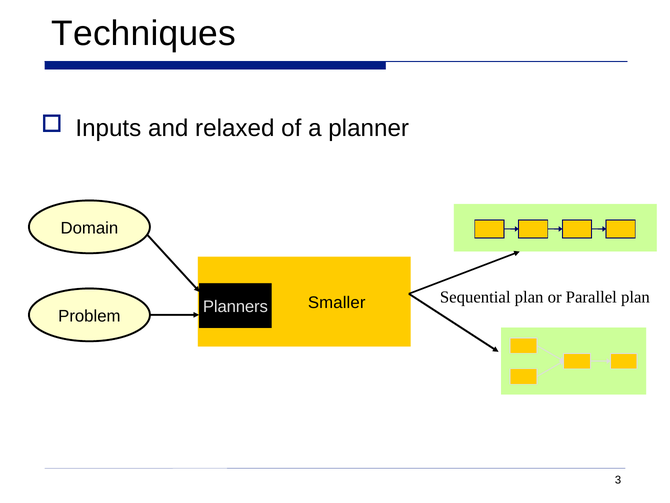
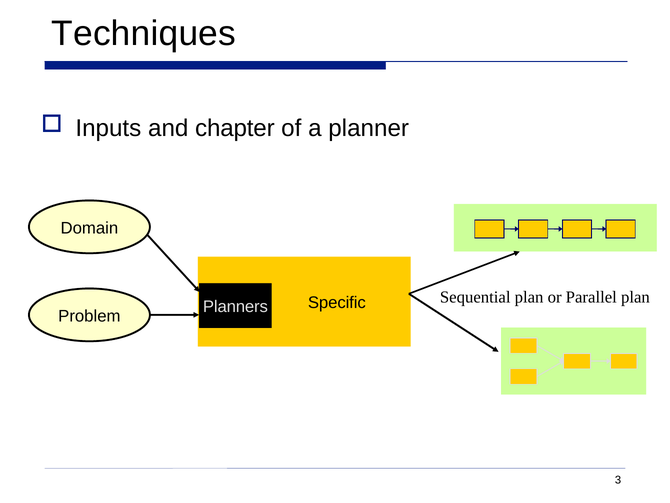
relaxed: relaxed -> chapter (235, 128)
Smaller: Smaller -> Specific (337, 303)
